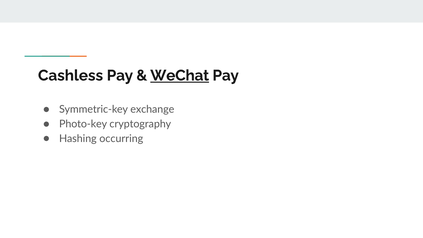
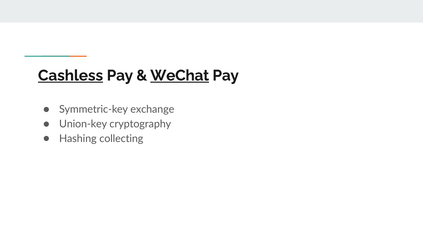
Cashless underline: none -> present (71, 75)
Photo-key: Photo-key -> Union-key (83, 124)
occurring: occurring -> collecting (121, 139)
